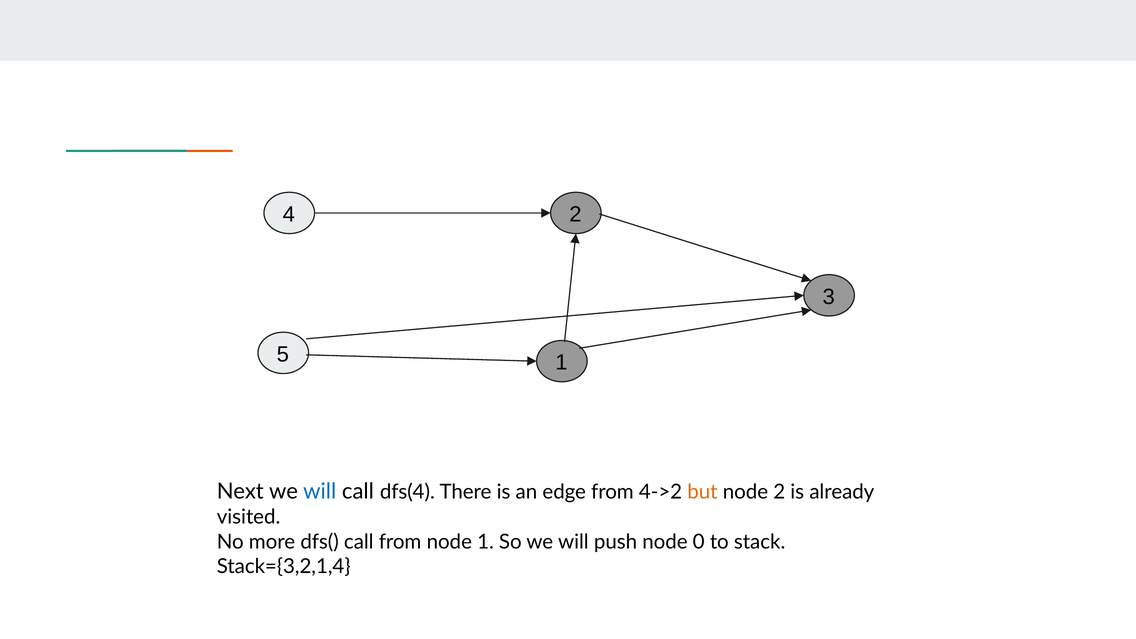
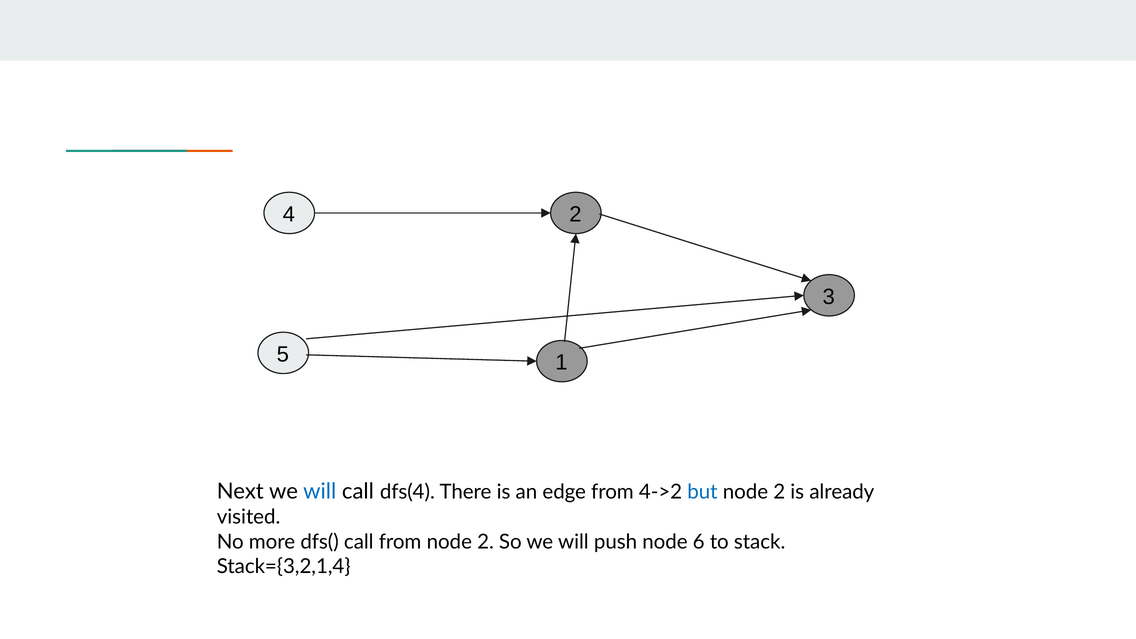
but colour: orange -> blue (702, 492)
from node 1: 1 -> 2 (486, 542)
0: 0 -> 6 (699, 542)
